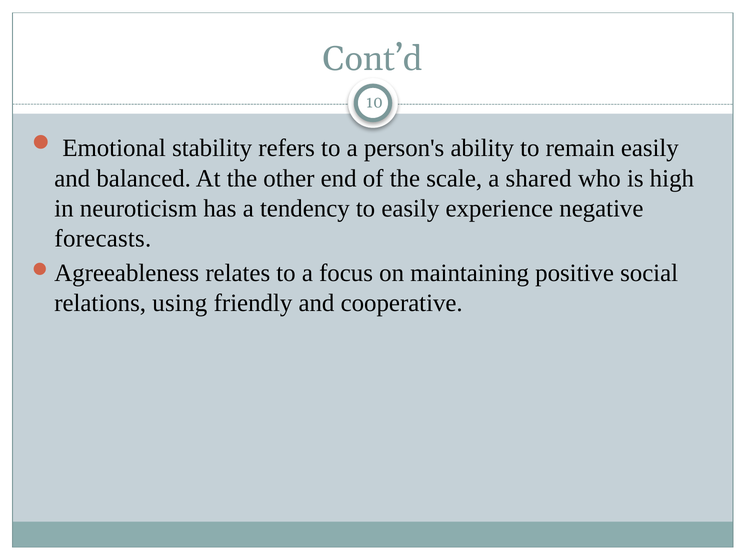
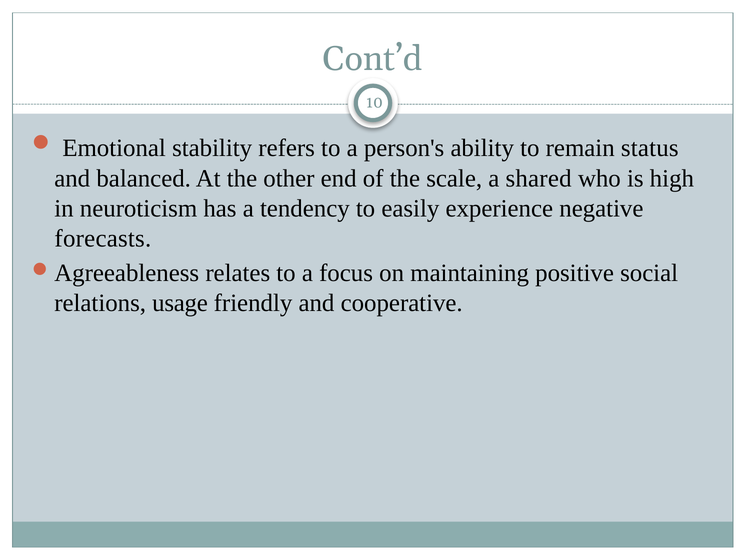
remain easily: easily -> status (650, 148)
using: using -> usage (180, 303)
